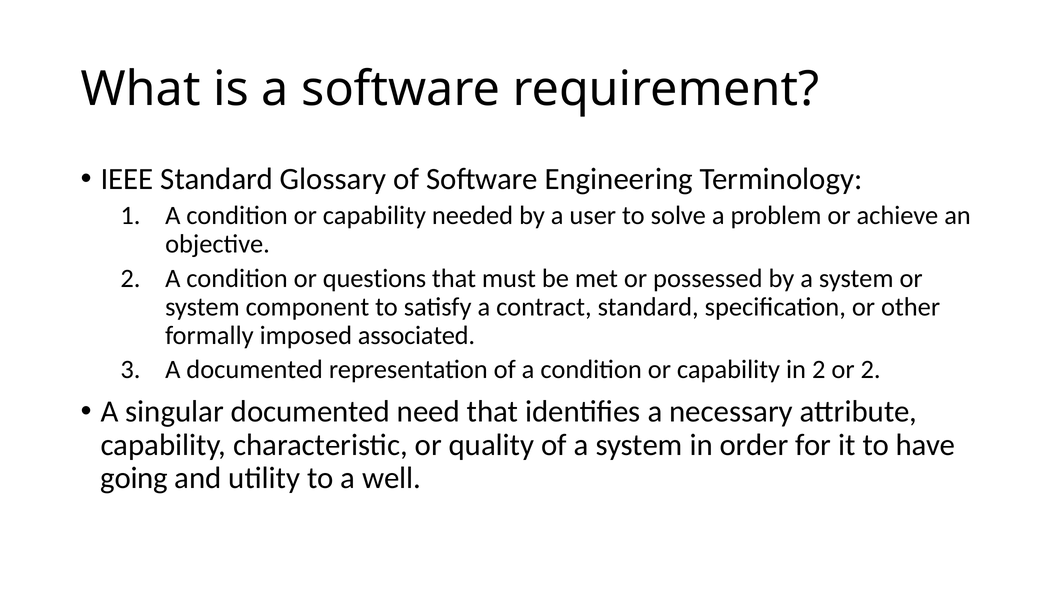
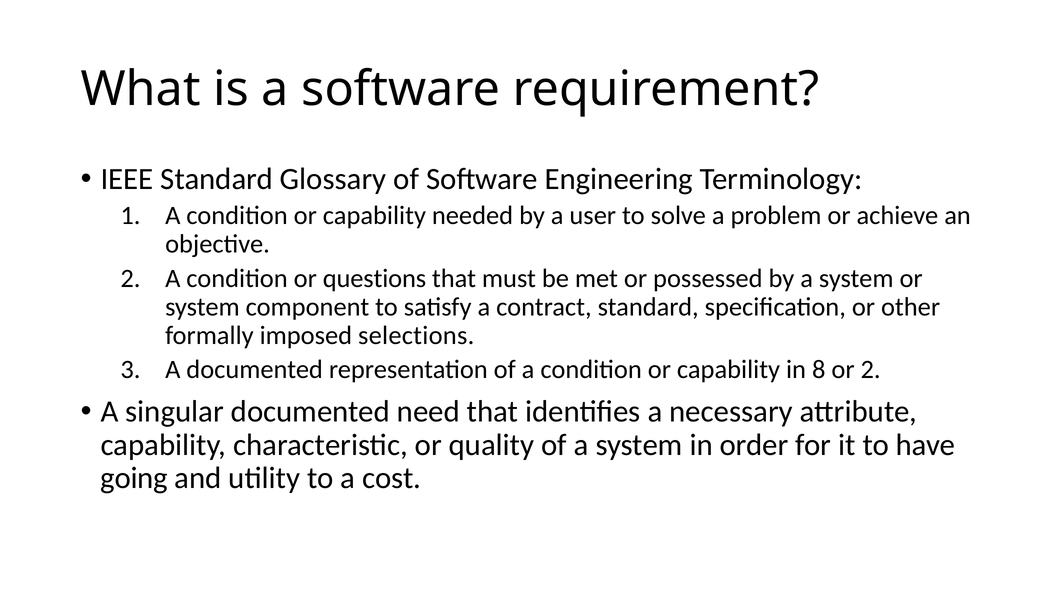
associated: associated -> selections (416, 335)
in 2: 2 -> 8 (819, 369)
well: well -> cost (392, 478)
